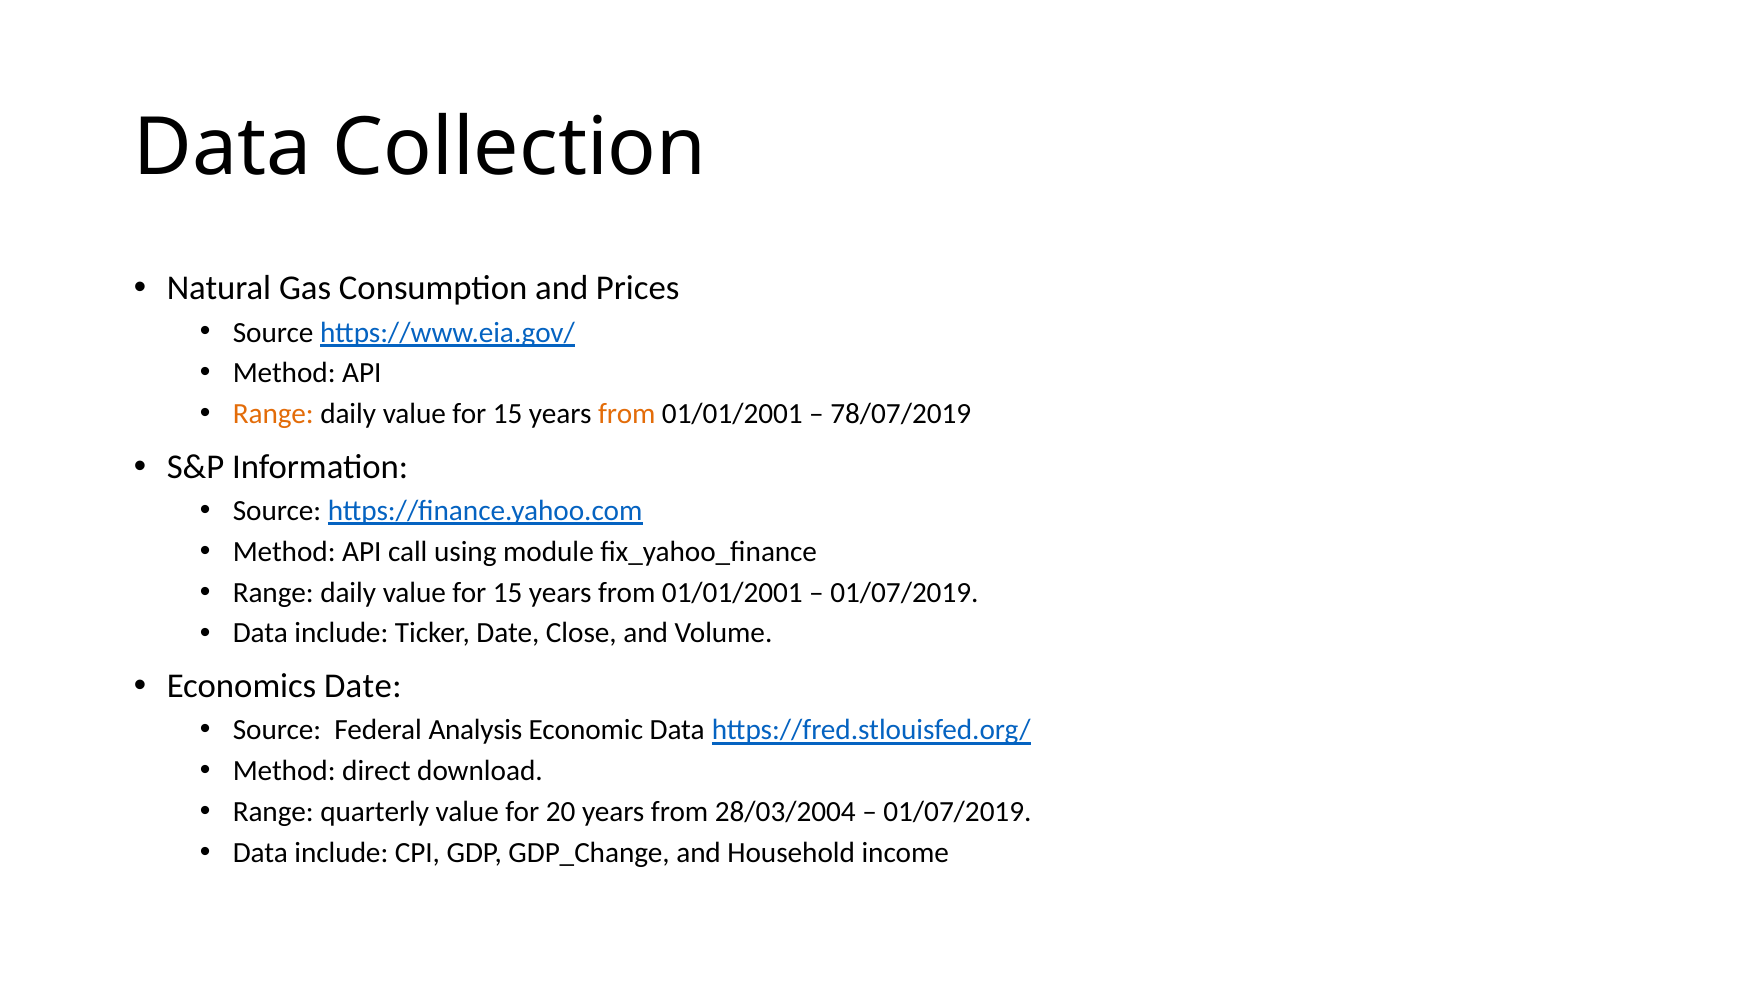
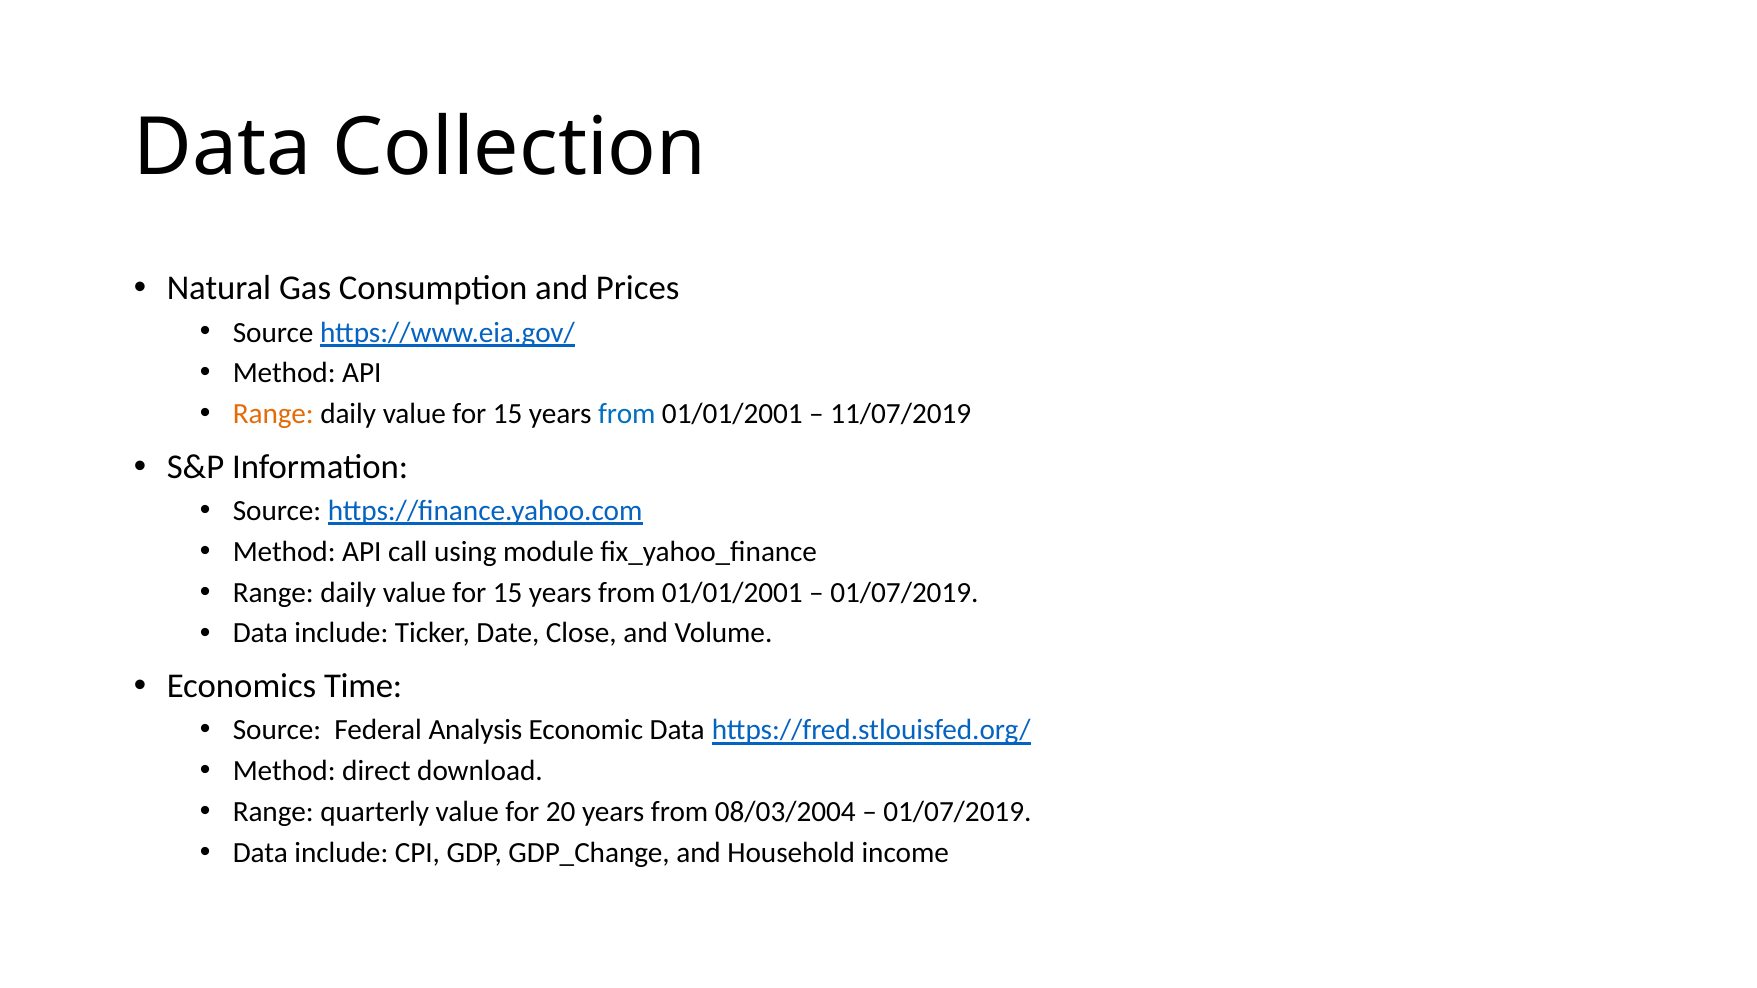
from colour: orange -> blue (627, 414)
78/07/2019: 78/07/2019 -> 11/07/2019 (901, 414)
Economics Date: Date -> Time (363, 686)
28/03/2004: 28/03/2004 -> 08/03/2004 (785, 812)
